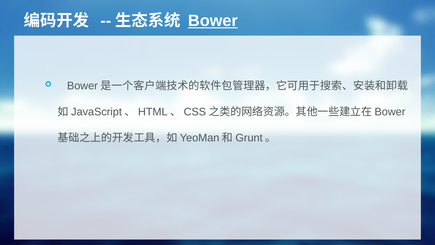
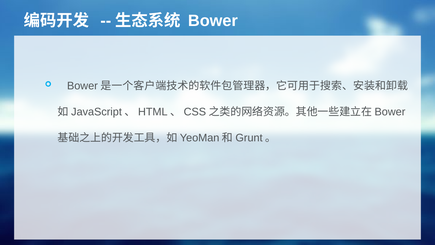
Bower underline: present -> none (213, 21)
